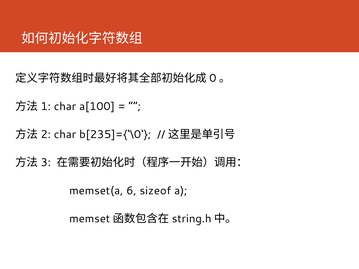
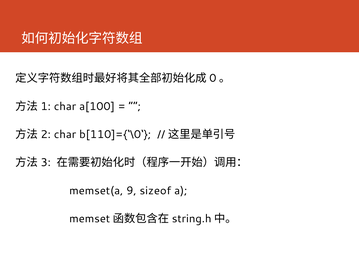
b[235]={‘\0‘: b[235]={‘\0‘ -> b[110]={‘\0‘ (115, 135)
6: 6 -> 9 (131, 191)
